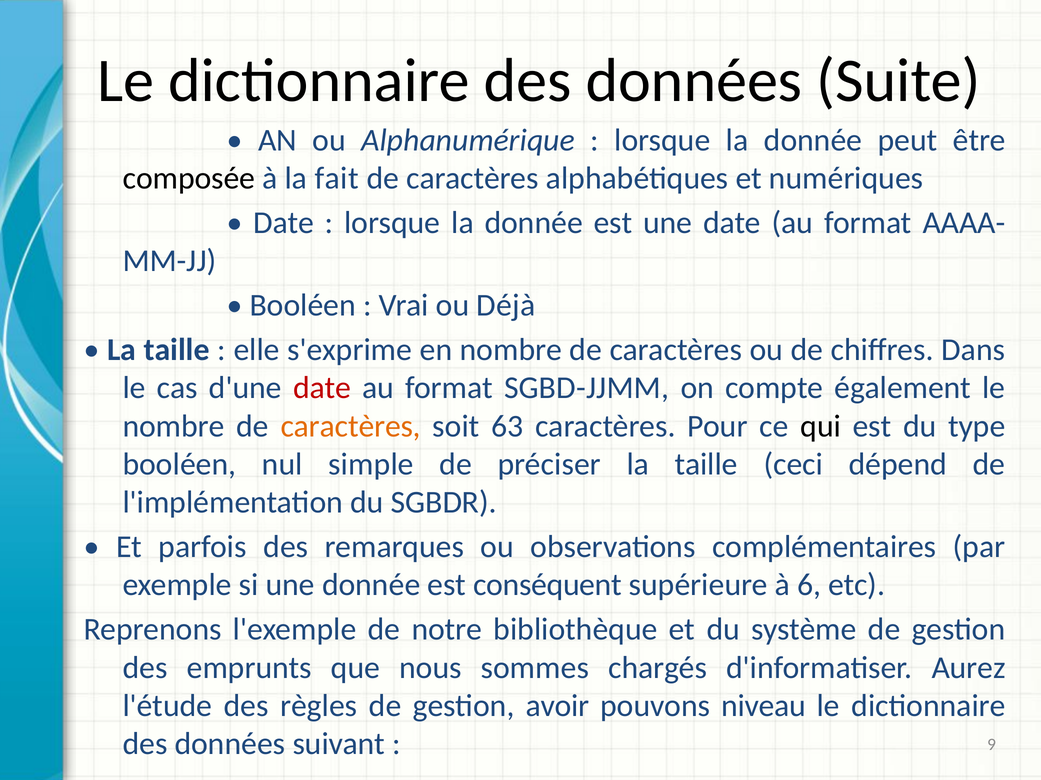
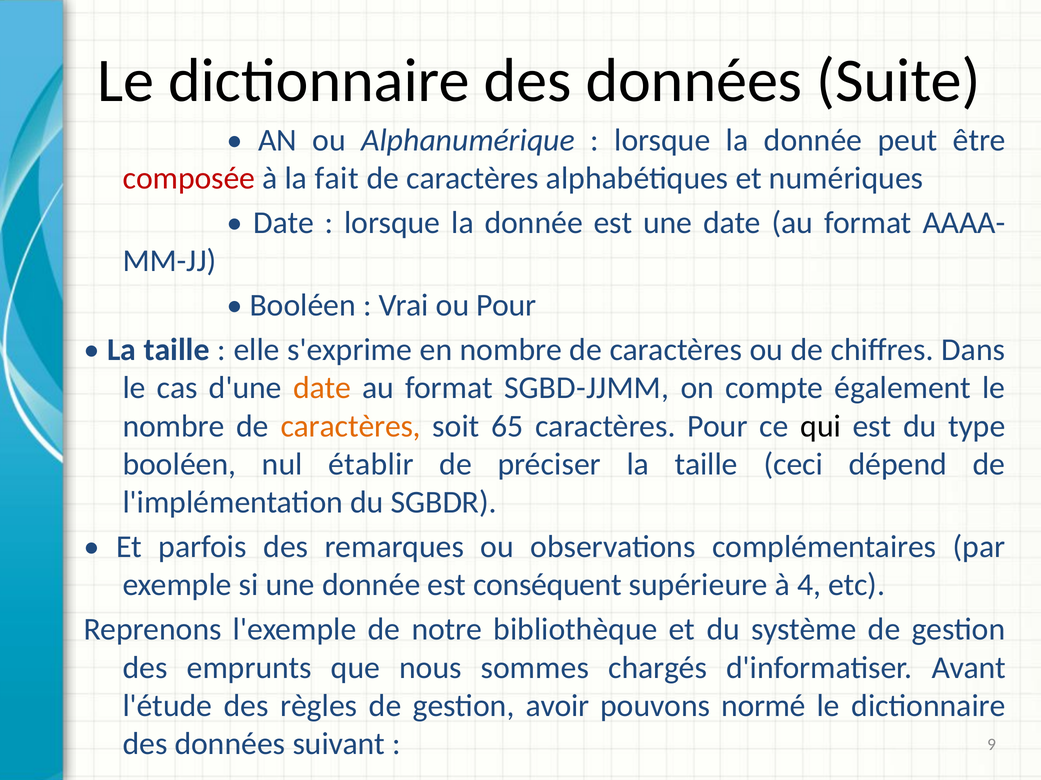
composée colour: black -> red (189, 179)
ou Déjà: Déjà -> Pour (506, 306)
date colour: red -> orange (322, 388)
63: 63 -> 65 (507, 427)
simple: simple -> établir (371, 465)
6: 6 -> 4 (809, 585)
Aurez: Aurez -> Avant (969, 668)
niveau: niveau -> normé (764, 706)
